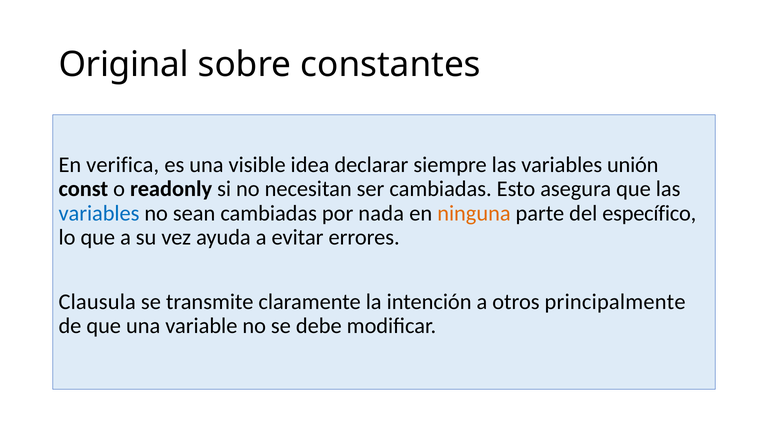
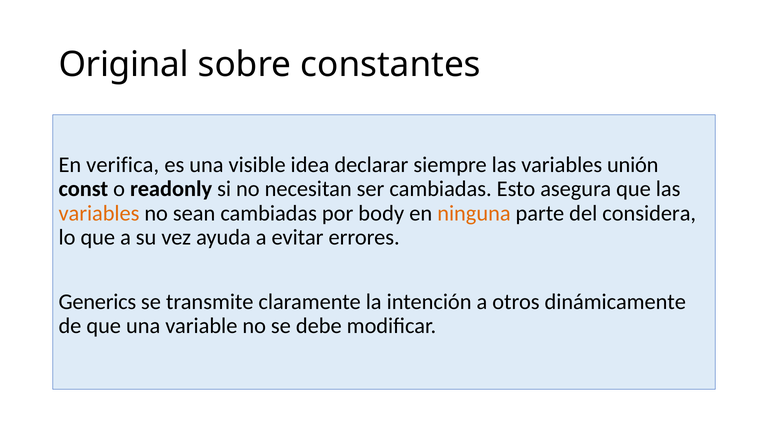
variables colour: blue -> orange (99, 213)
nada: nada -> body (381, 213)
específico: específico -> considera (649, 213)
Clausula: Clausula -> Generics (97, 302)
principalmente: principalmente -> dinámicamente (615, 302)
